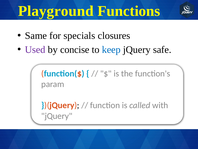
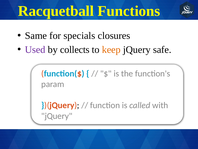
Playground: Playground -> Racquetball (56, 11)
concise: concise -> collects (75, 49)
keep colour: blue -> orange (111, 49)
